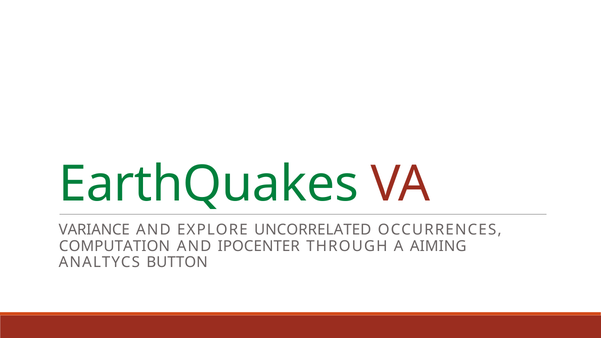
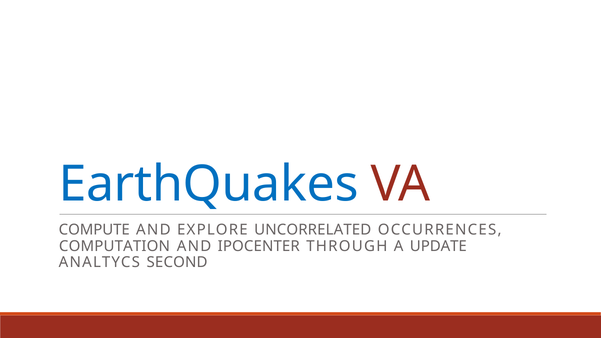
EarthQuakes colour: green -> blue (209, 184)
VARIANCE: VARIANCE -> COMPUTE (94, 230)
AIMING: AIMING -> UPDATE (438, 246)
BUTTON: BUTTON -> SECOND (177, 262)
